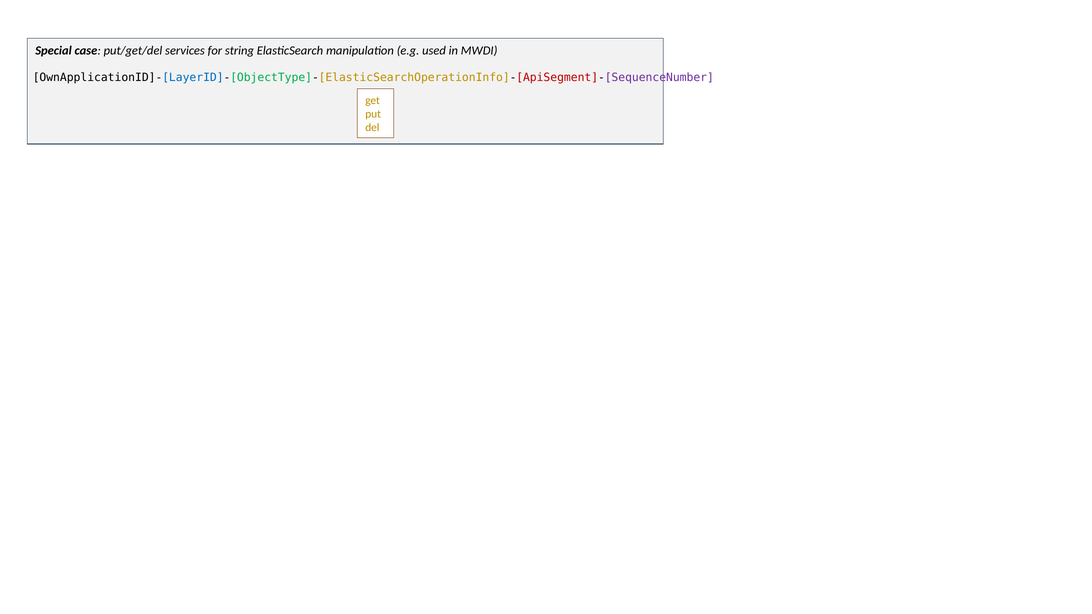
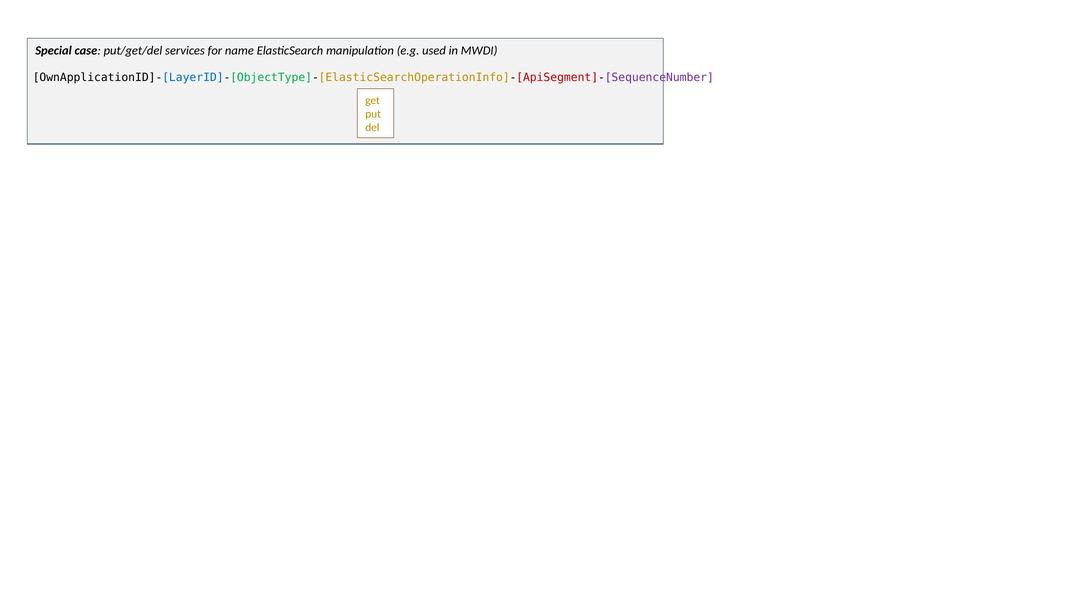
string: string -> name (239, 51)
